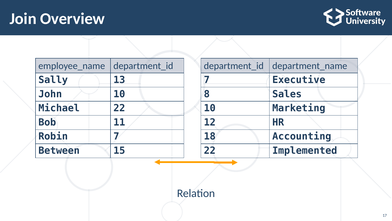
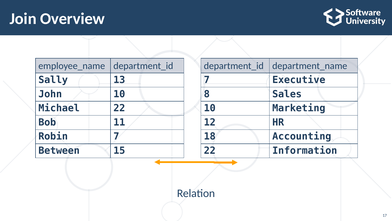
Implemented: Implemented -> Information (305, 150)
